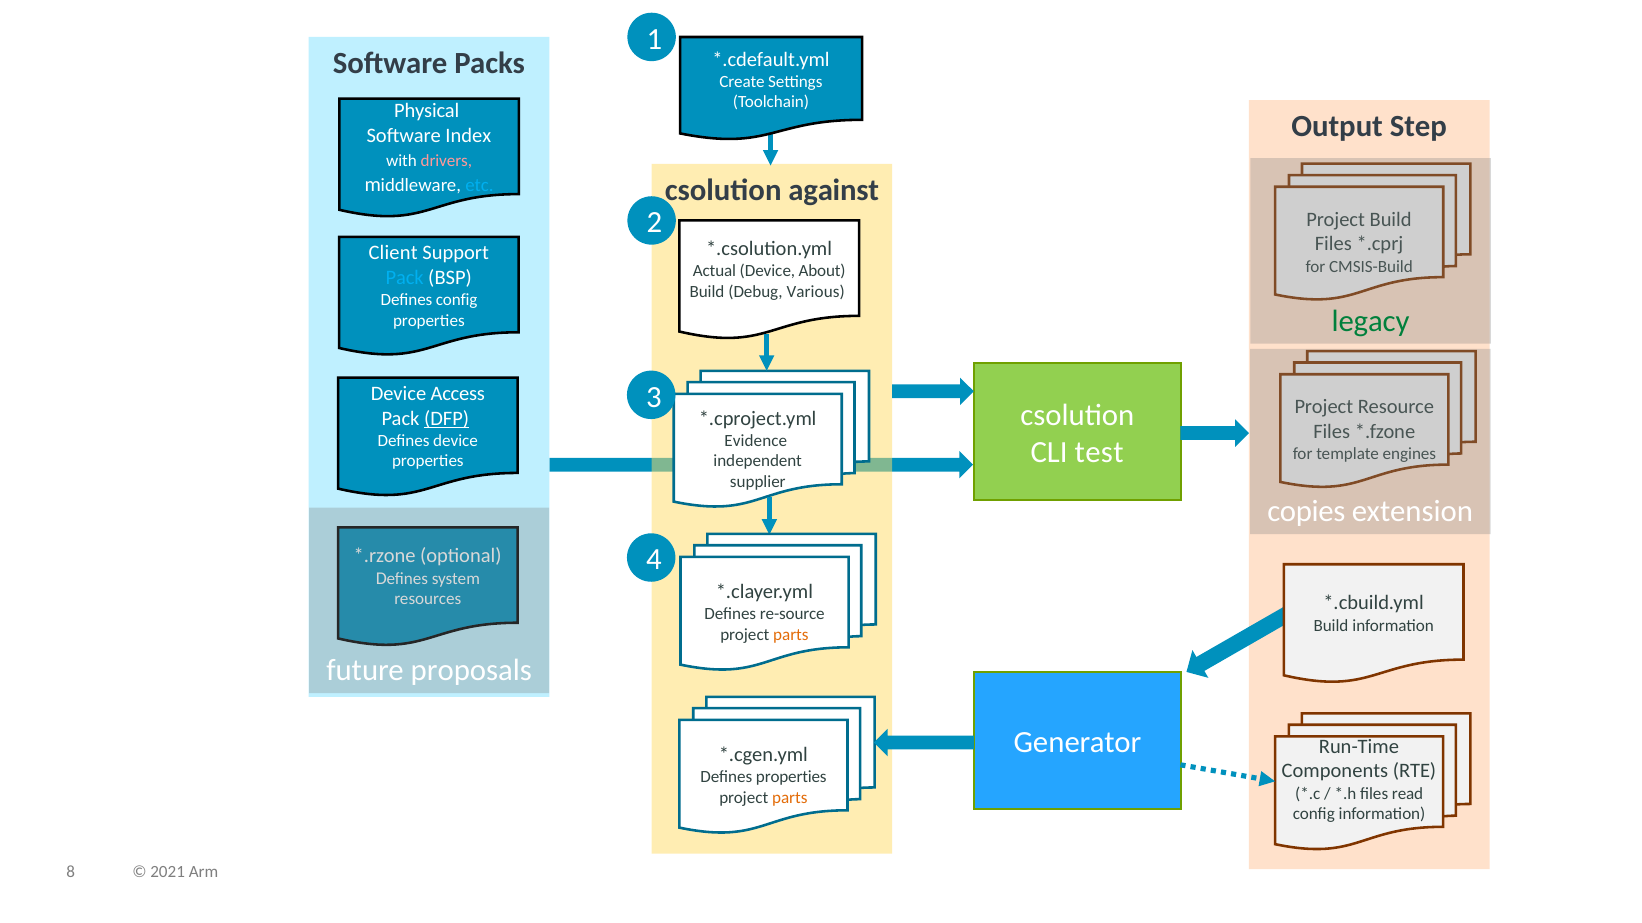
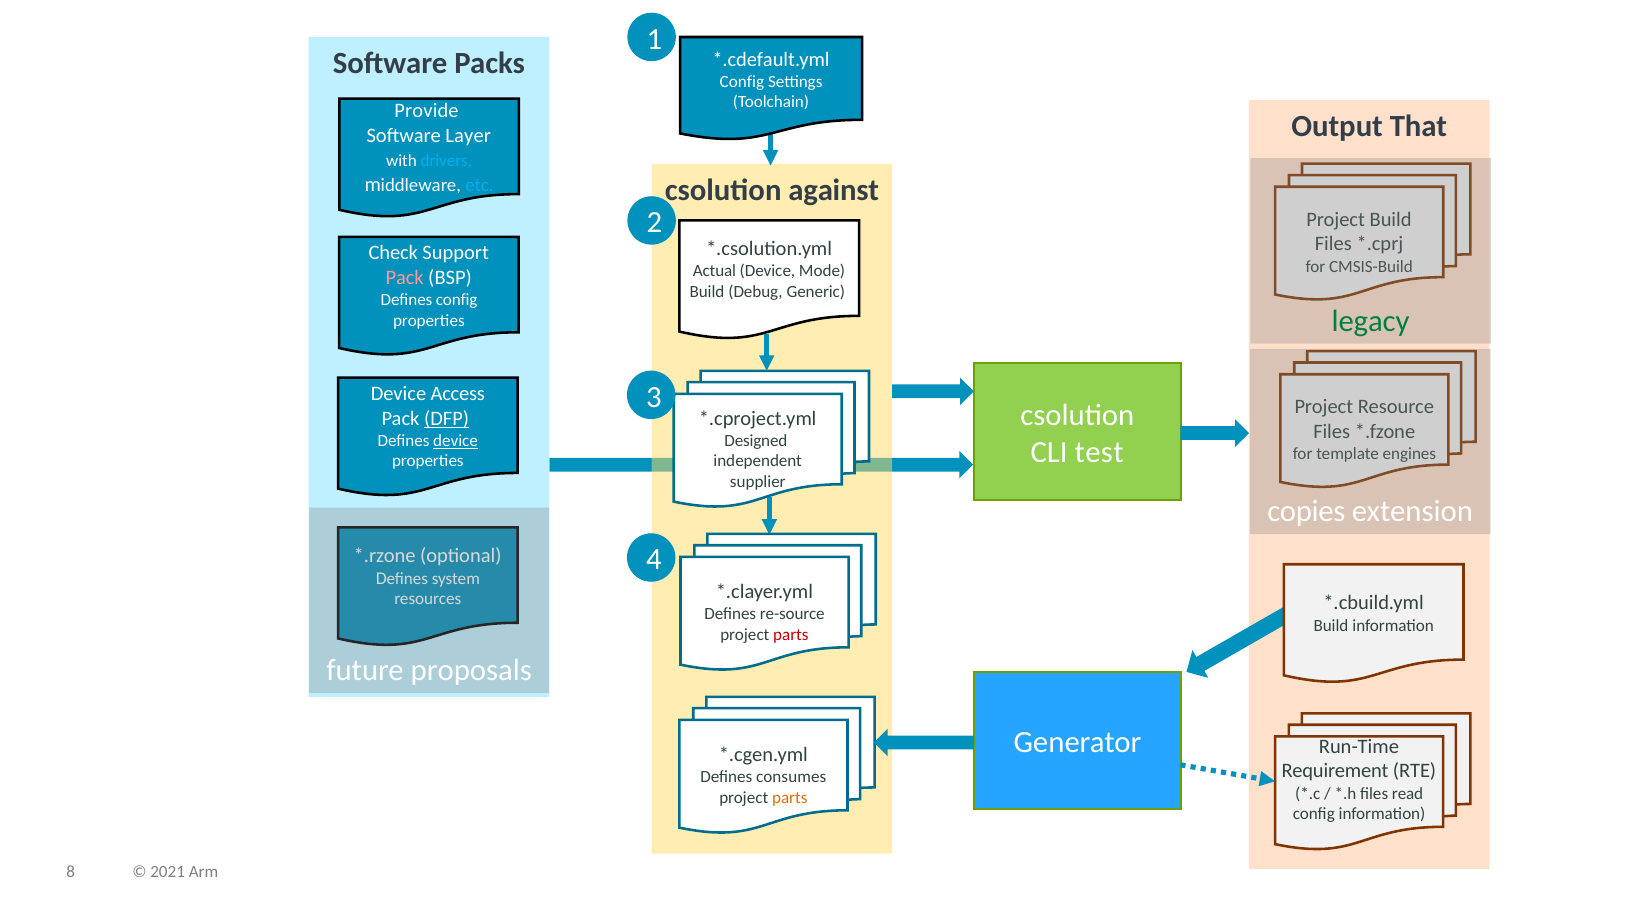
Create: Create -> Config (742, 82)
Physical: Physical -> Provide (427, 111)
Step: Step -> That (1418, 127)
Index: Index -> Layer (468, 136)
drivers colour: pink -> light blue (446, 161)
Client: Client -> Check (393, 253)
About: About -> Mode (822, 272)
Pack colour: light blue -> pink (405, 278)
Various: Various -> Generic (816, 292)
device underline: none -> present (456, 441)
Evidence: Evidence -> Designed (756, 441)
parts colour: orange -> red (791, 635)
Components: Components -> Requirement (1335, 772)
Defines properties: properties -> consumes (791, 778)
